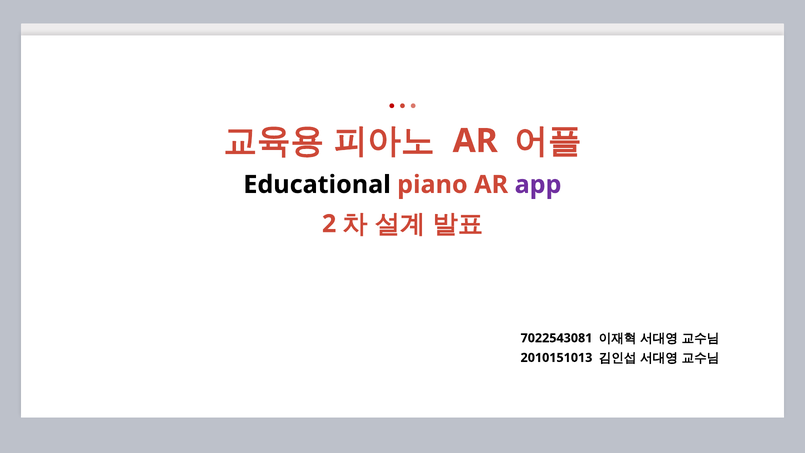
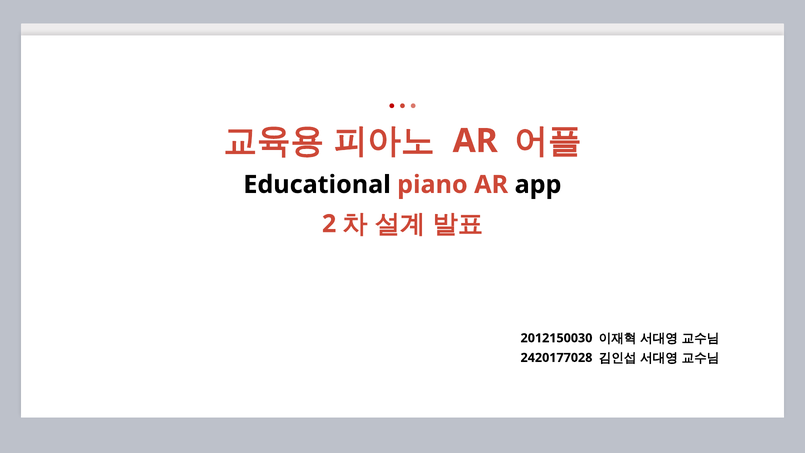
app colour: purple -> black (538, 185)
7022543081: 7022543081 -> 2012150030 (556, 338)
2010151013: 2010151013 -> 2420177028 (556, 358)
